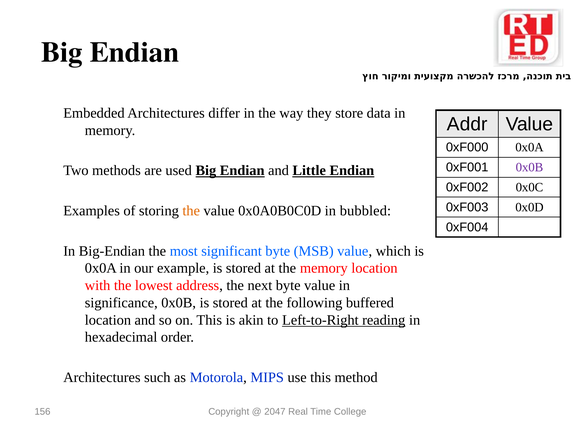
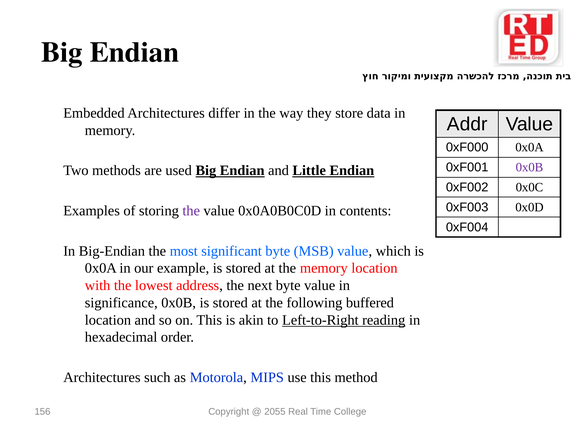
the colour: orange -> purple (191, 211)
bubbled: bubbled -> contents (365, 211)
2047: 2047 -> 2055 (275, 412)
